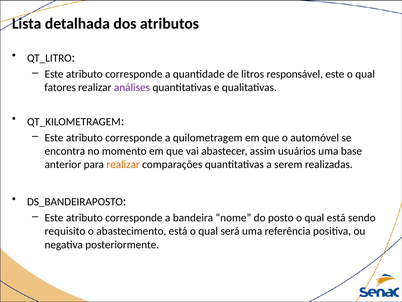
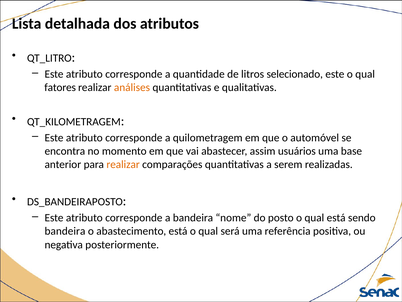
responsável: responsável -> selecionado (295, 74)
análises colour: purple -> orange (132, 87)
requisito: requisito -> bandeira (65, 231)
